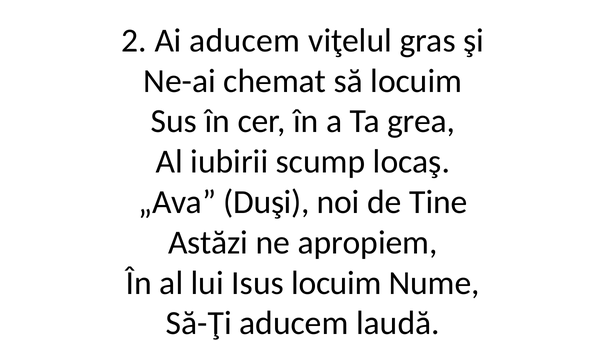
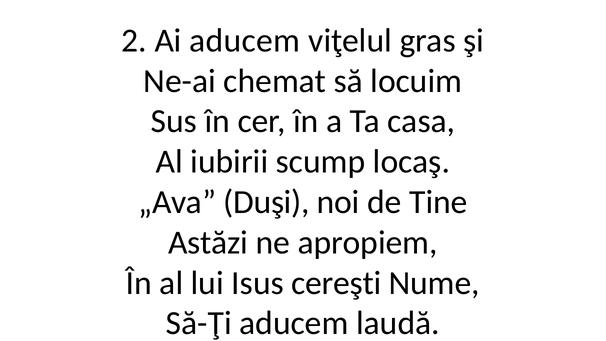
grea: grea -> casa (421, 121)
Isus locuim: locuim -> cereşti (336, 283)
